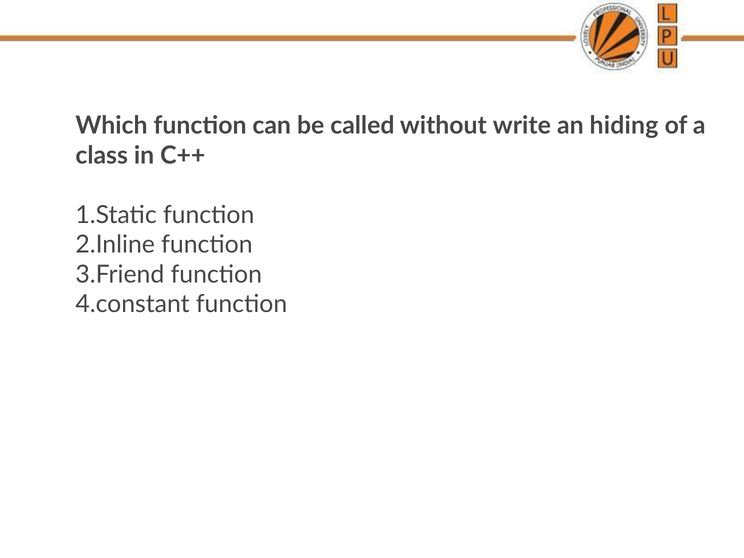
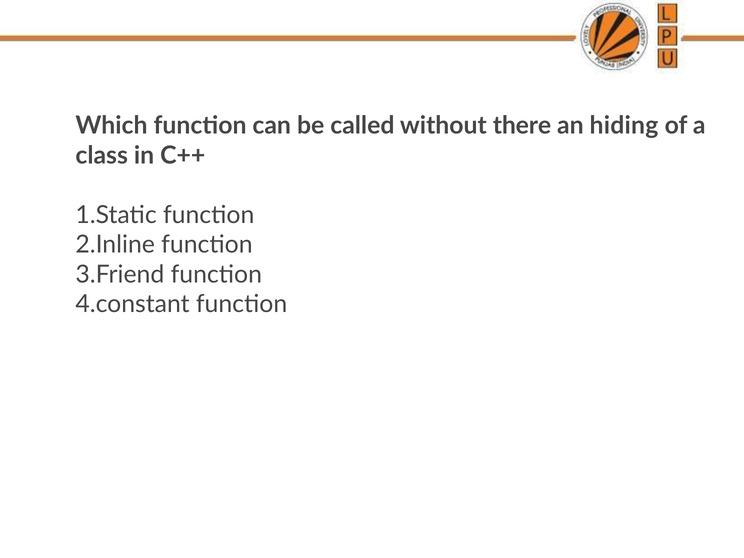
write: write -> there (522, 126)
